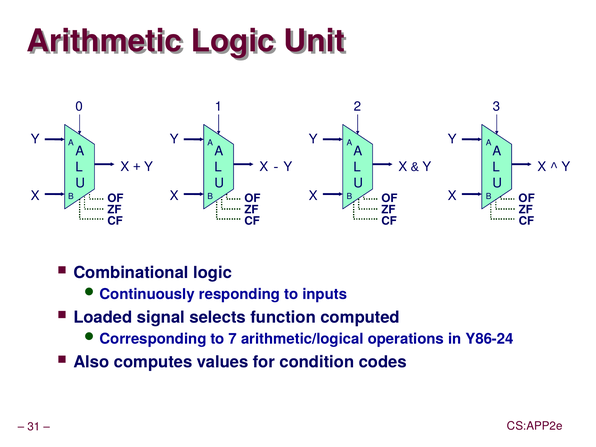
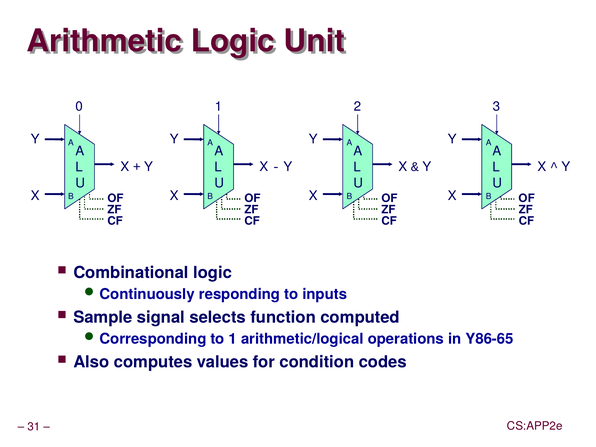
Loaded: Loaded -> Sample (103, 317)
to 7: 7 -> 1 (233, 339)
Y86-24: Y86-24 -> Y86-65 (489, 339)
